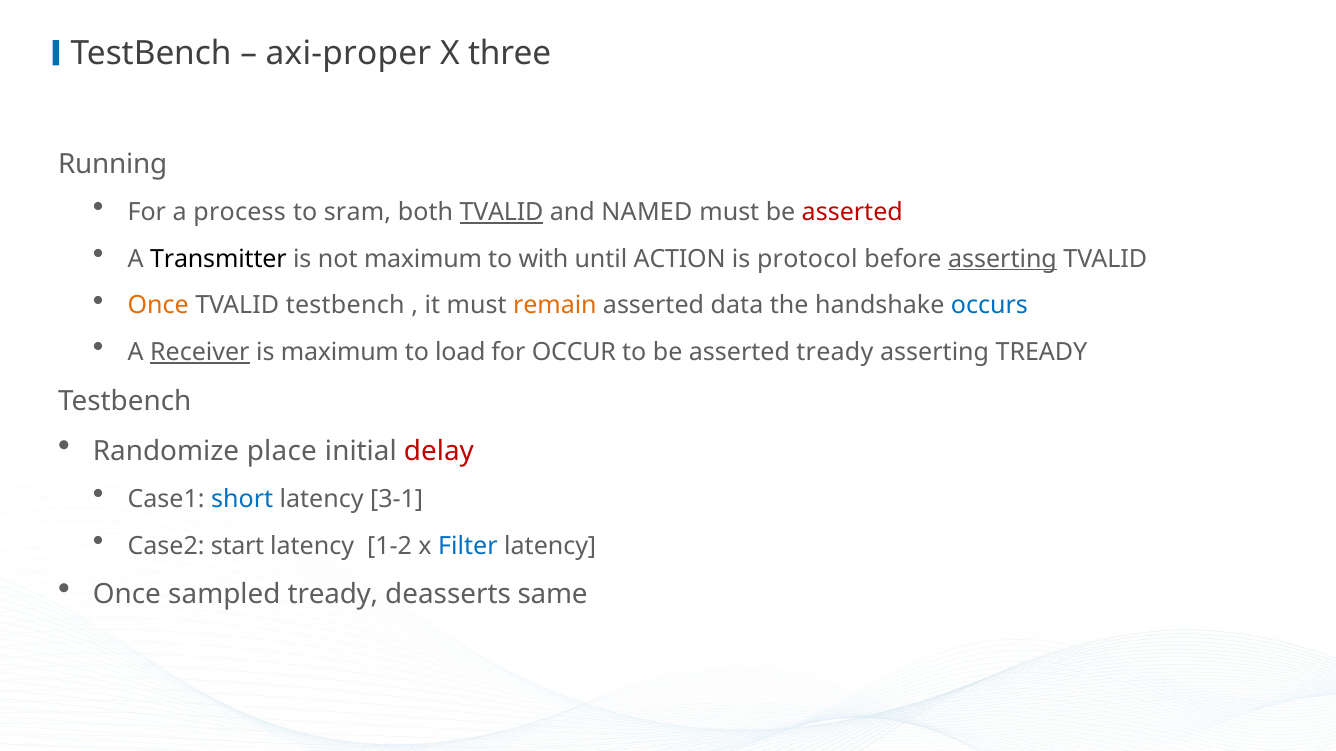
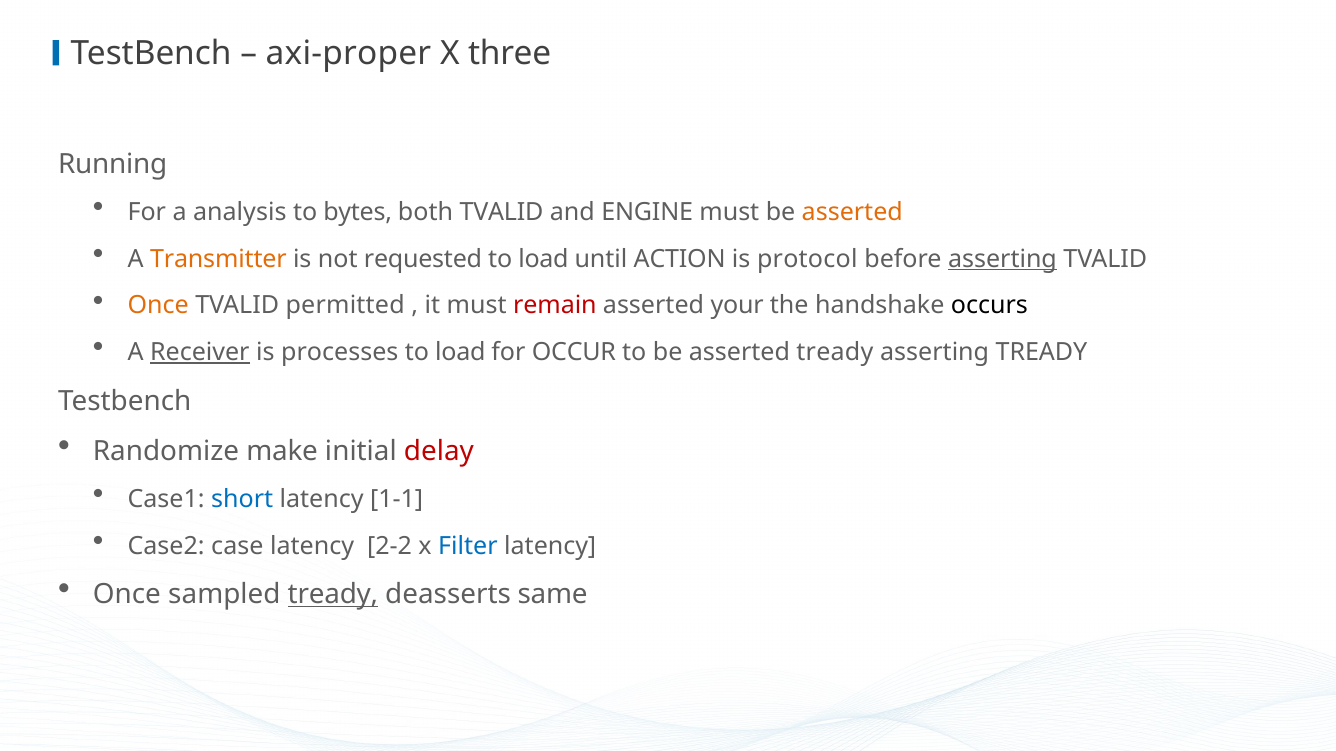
process: process -> analysis (240, 212)
sram: sram -> bytes (358, 212)
TVALID underline: present -> none (502, 212)
NAMED: NAMED -> ENGINE (647, 212)
asserted colour: red -> orange (852, 212)
Transmitter colour: black -> orange (218, 259)
not maximum: maximum -> requested (423, 259)
with: with -> load (543, 259)
TVALID testbench: testbench -> permitted (345, 306)
remain colour: orange -> red (555, 306)
data: data -> your (737, 306)
occurs colour: blue -> black (989, 306)
is maximum: maximum -> processes (340, 352)
place: place -> make (282, 451)
3-1: 3-1 -> 1-1 (397, 499)
start: start -> case (237, 546)
1-2: 1-2 -> 2-2 (390, 546)
tready underline: none -> present (333, 595)
